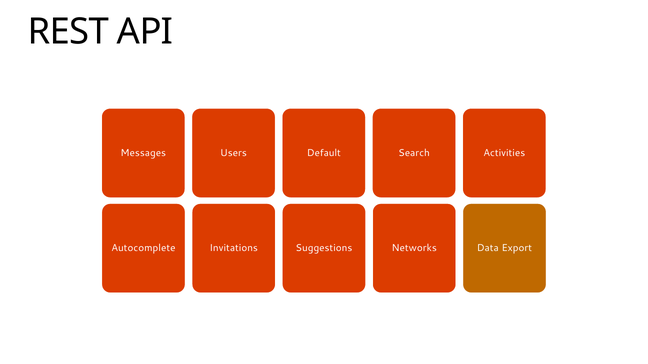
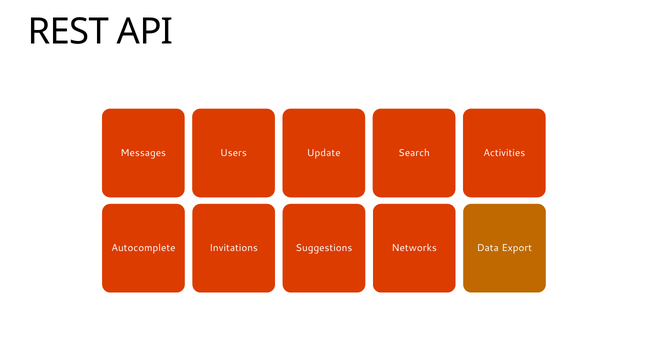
Default: Default -> Update (324, 153)
